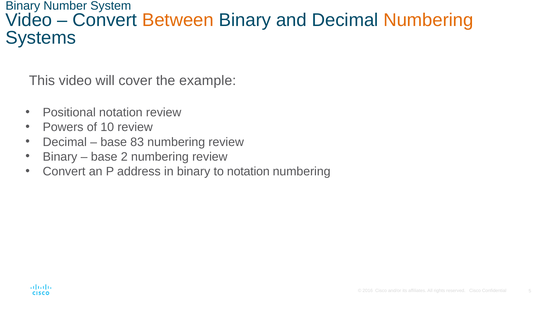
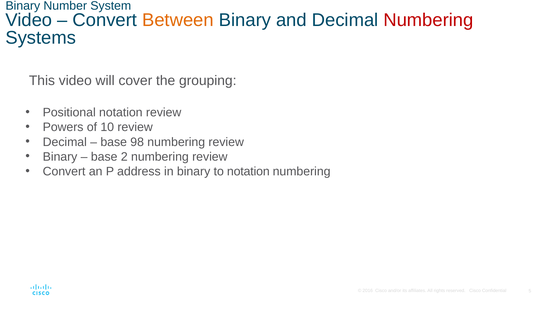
Numbering colour: orange -> red (428, 20)
example: example -> grouping (208, 81)
83: 83 -> 98 (137, 142)
